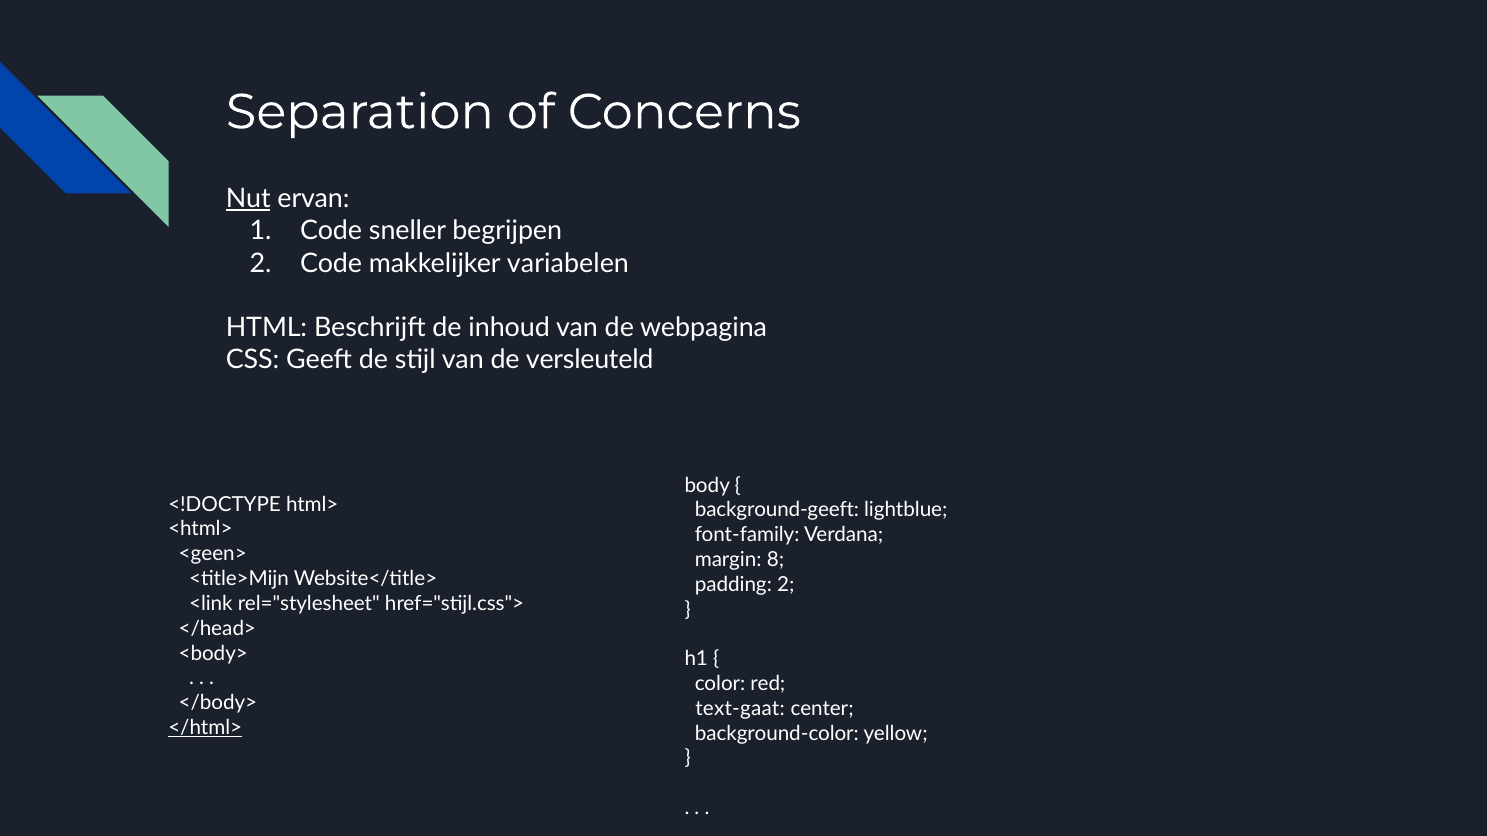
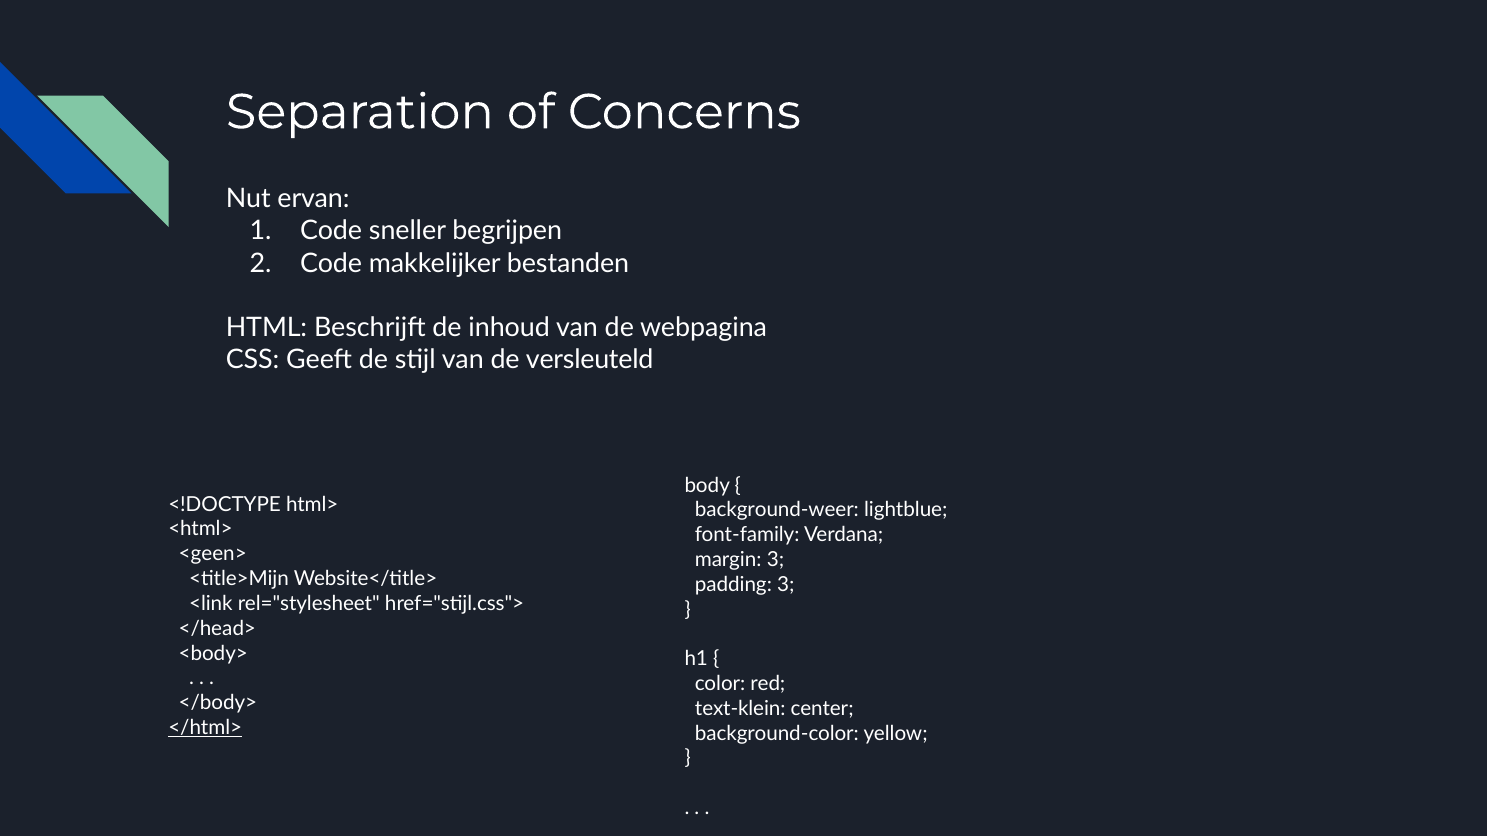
Nut underline: present -> none (248, 199)
variabelen: variabelen -> bestanden (568, 263)
background-geeft: background-geeft -> background-weer (777, 510)
margin 8: 8 -> 3 (776, 560)
padding 2: 2 -> 3 (786, 585)
text-gaat: text-gaat -> text-klein (740, 709)
